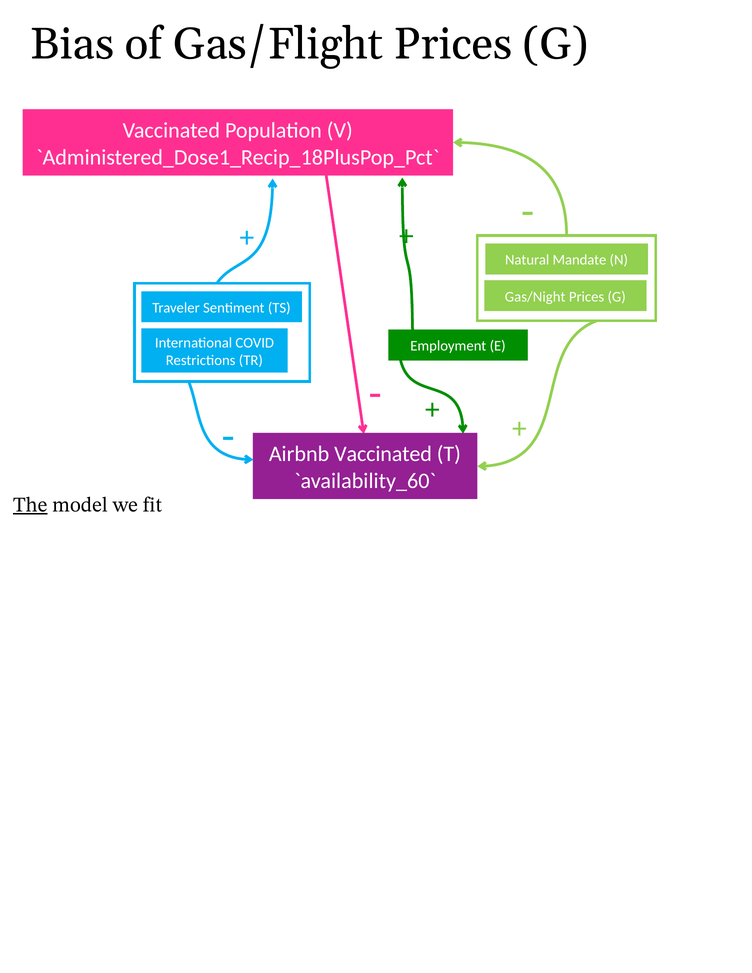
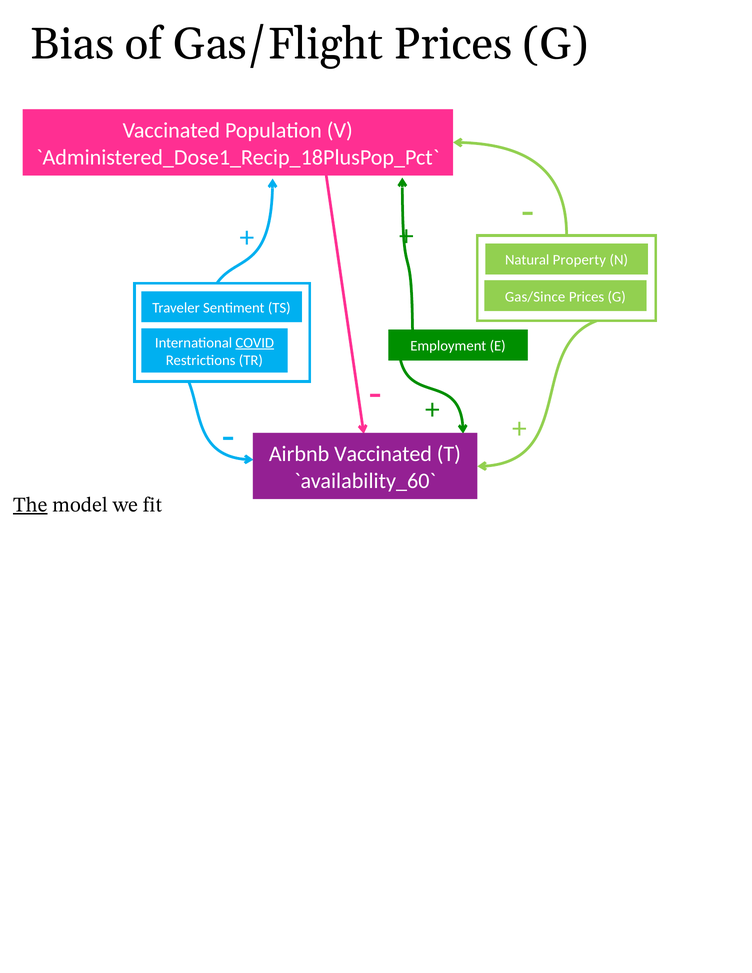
Mandate: Mandate -> Property (579, 260)
Gas/Night: Gas/Night -> Gas/Since (535, 297)
COVID underline: none -> present (255, 343)
